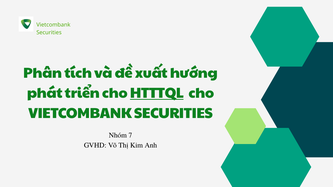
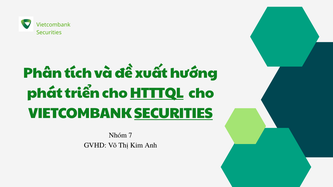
SECURITIES underline: none -> present (174, 114)
